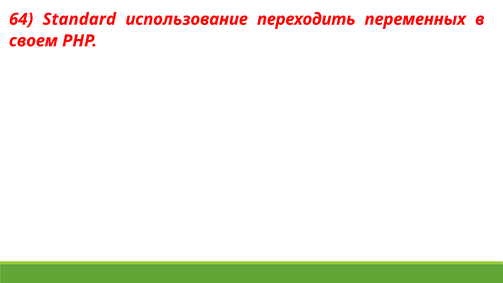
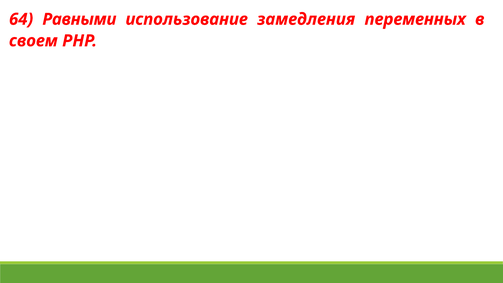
Standard: Standard -> Равными (79, 19)
переходить: переходить -> замедления (306, 19)
